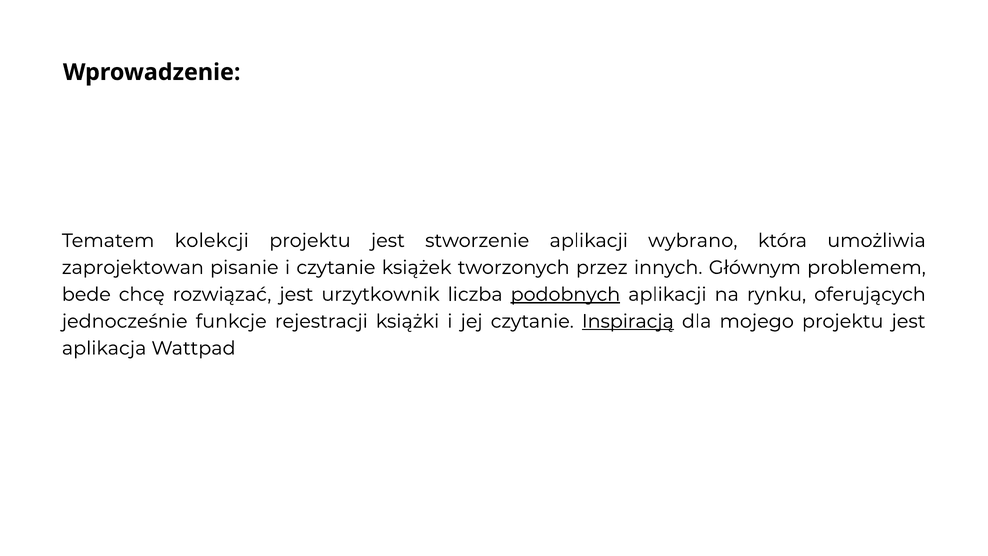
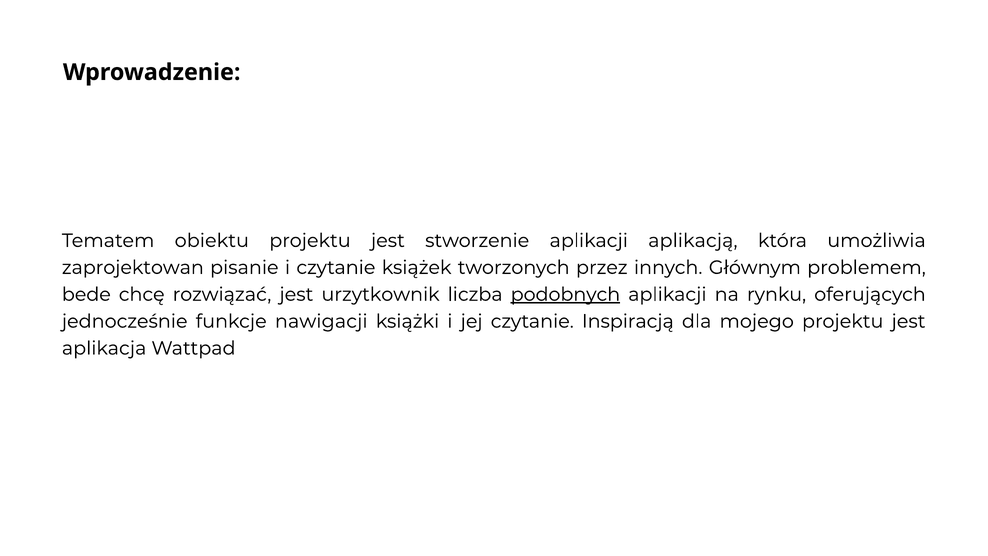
kolekcji: kolekcji -> obiektu (212, 241)
wybrano: wybrano -> aplikacją (693, 241)
rejestracji: rejestracji -> nawigacji (321, 321)
Inspiracją underline: present -> none (628, 321)
